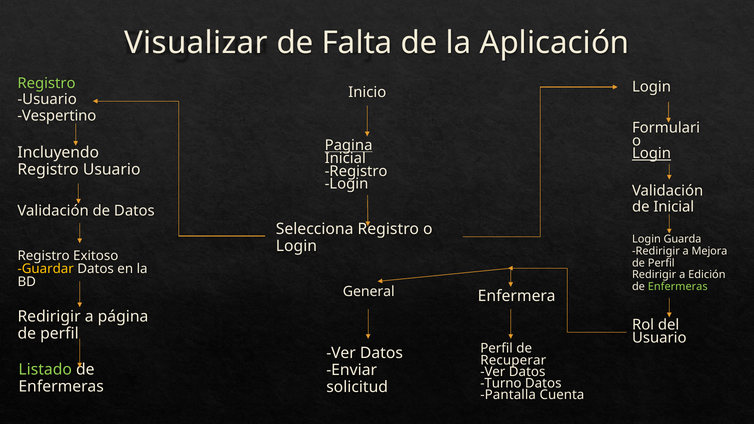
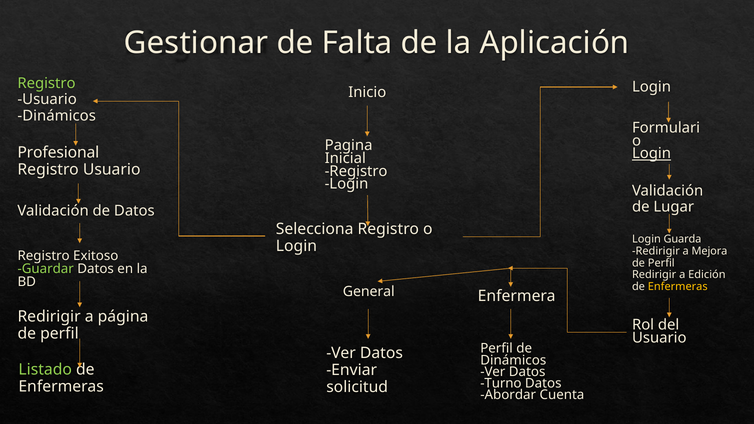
Visualizar: Visualizar -> Gestionar (196, 43)
Vespertino: Vespertino -> Dinámicos (57, 116)
Pagina underline: present -> none (349, 145)
Incluyendo: Incluyendo -> Profesional (58, 153)
de Inicial: Inicial -> Lugar (674, 207)
Guardar colour: yellow -> light green (46, 269)
Enfermeras colour: light green -> yellow (678, 287)
Recuperar: Recuperar -> Dinámicos (513, 360)
Pantalla: Pantalla -> Abordar (508, 395)
